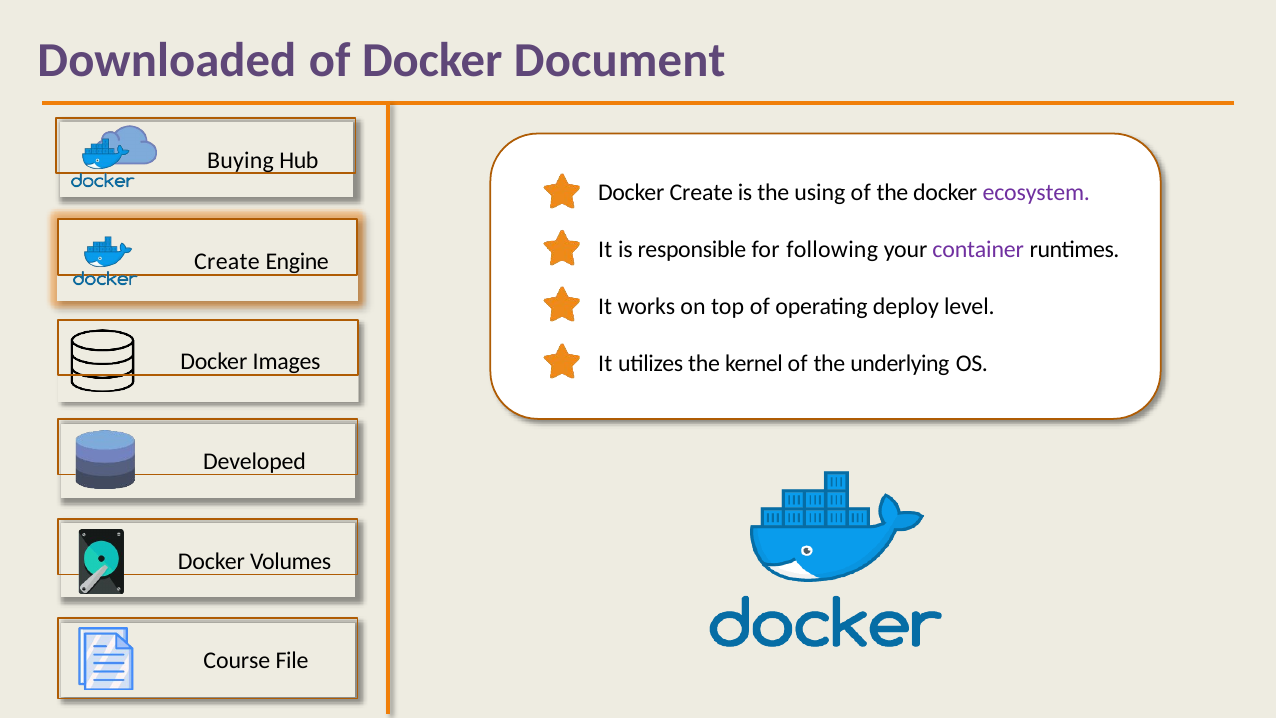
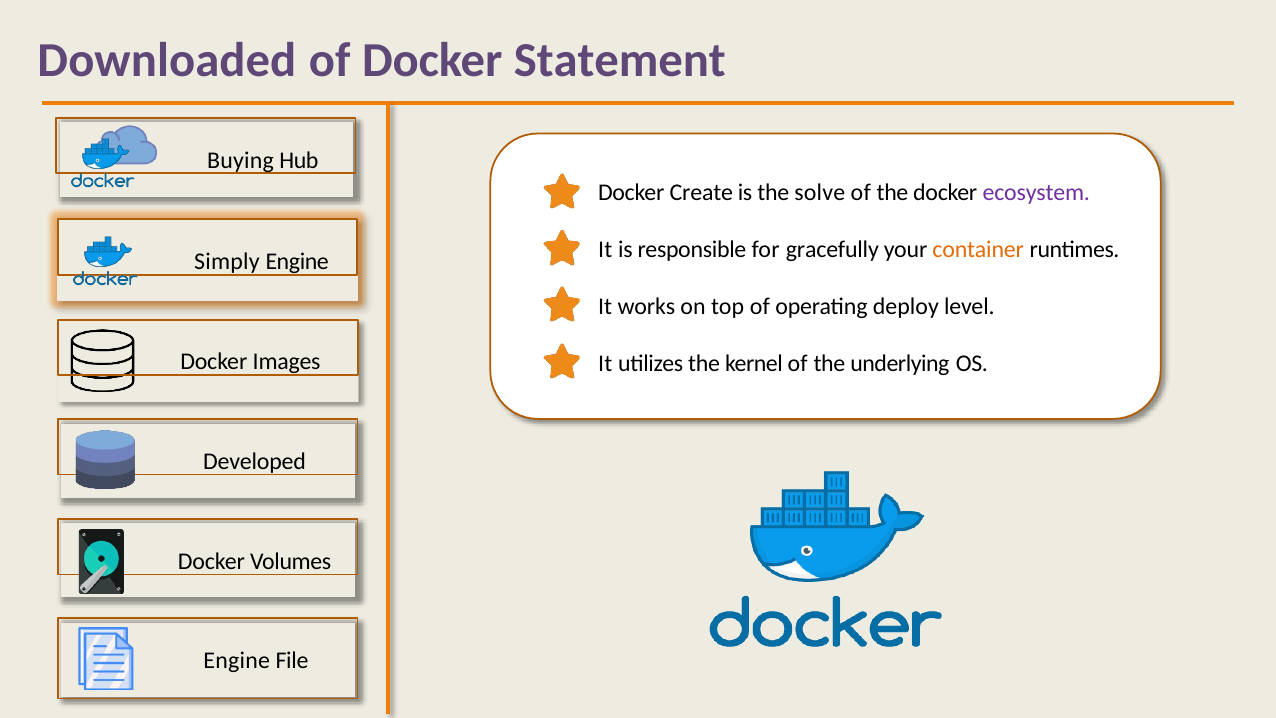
Document: Document -> Statement (620, 61)
using: using -> solve (820, 192)
following: following -> gracefully (832, 249)
container colour: purple -> orange (978, 249)
Create: Create -> Simply (227, 262)
Course: Course -> Engine (237, 660)
